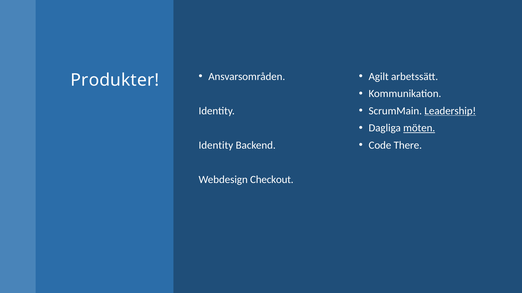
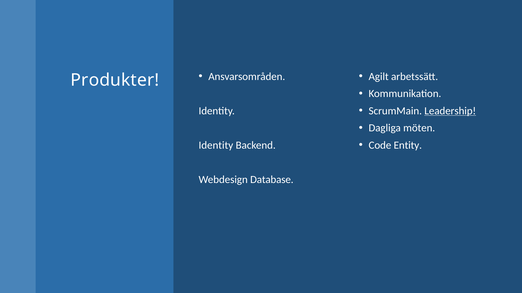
möten underline: present -> none (419, 128)
There: There -> Entity (408, 145)
Checkout: Checkout -> Database (272, 180)
